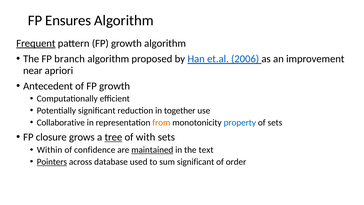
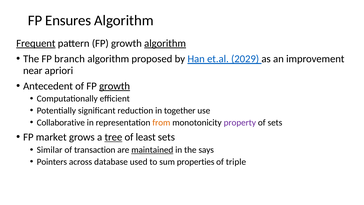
algorithm underline: none -> present (165, 43)
2006: 2006 -> 2029 (245, 59)
growth underline: none -> present (115, 86)
property colour: blue -> purple (240, 122)
closure: closure -> market (51, 137)
with: with -> least (146, 137)
Within: Within -> Similar (50, 150)
confidence: confidence -> transaction (95, 150)
text: text -> says (206, 150)
Pointers underline: present -> none (52, 162)
sum significant: significant -> properties (196, 162)
order: order -> triple (236, 162)
